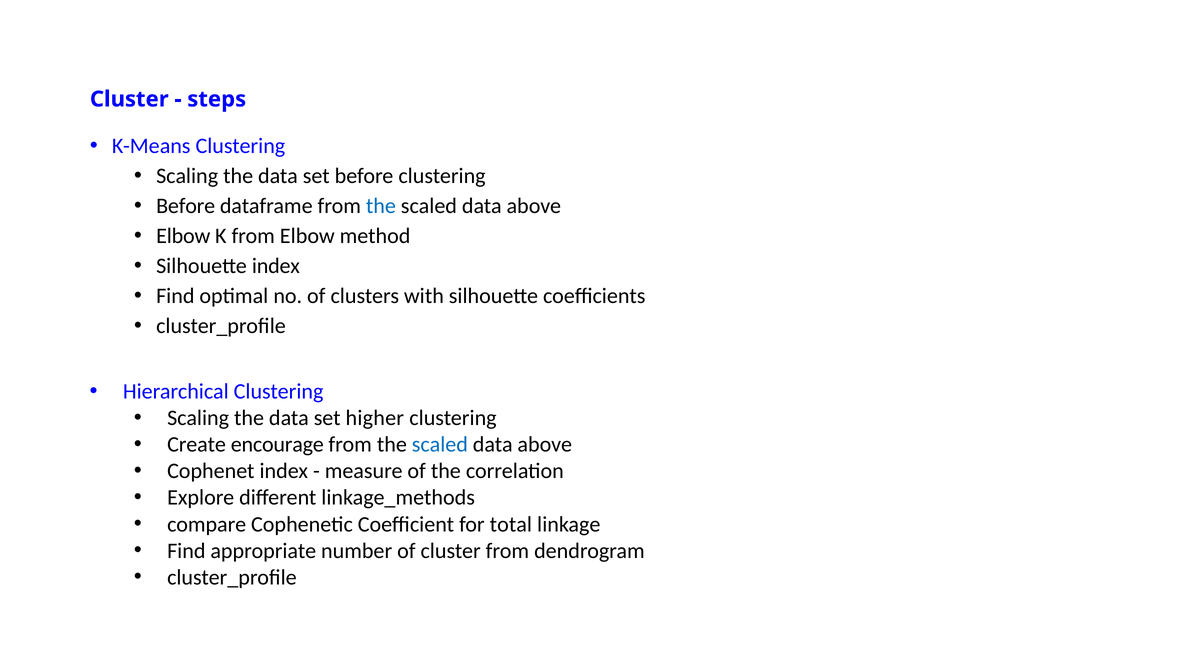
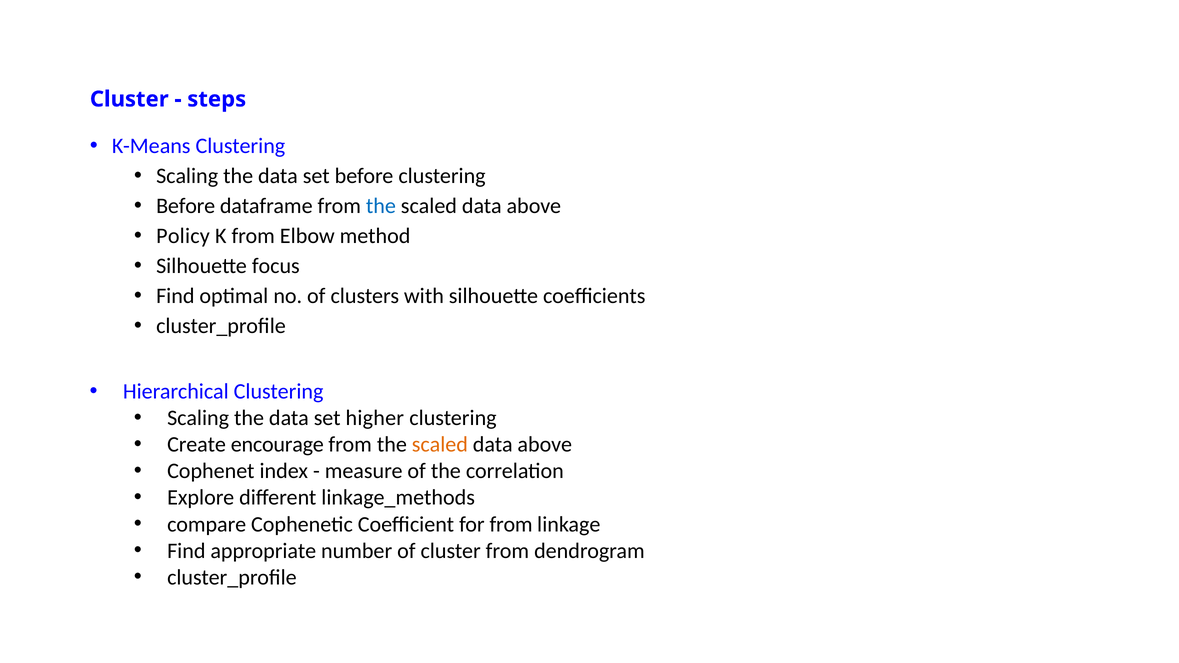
Elbow: Elbow -> Policy (183, 236)
Silhouette index: index -> focus (276, 266)
scaled colour: blue -> orange (440, 445)
for total: total -> from (511, 524)
